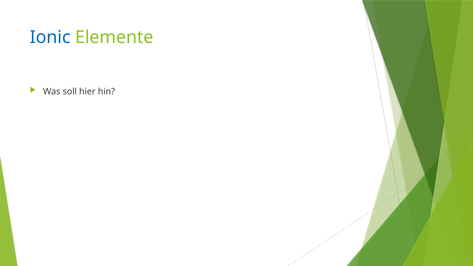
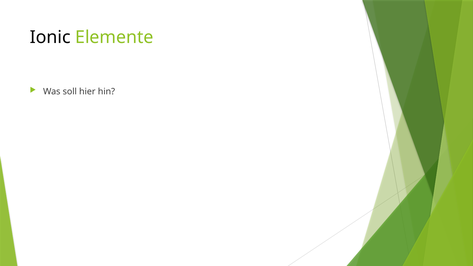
Ionic colour: blue -> black (50, 37)
